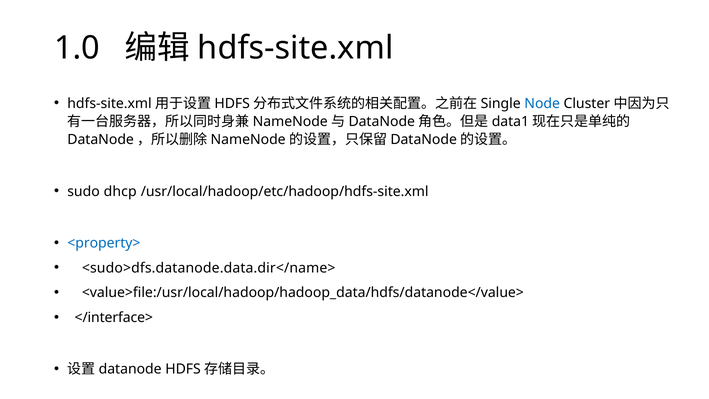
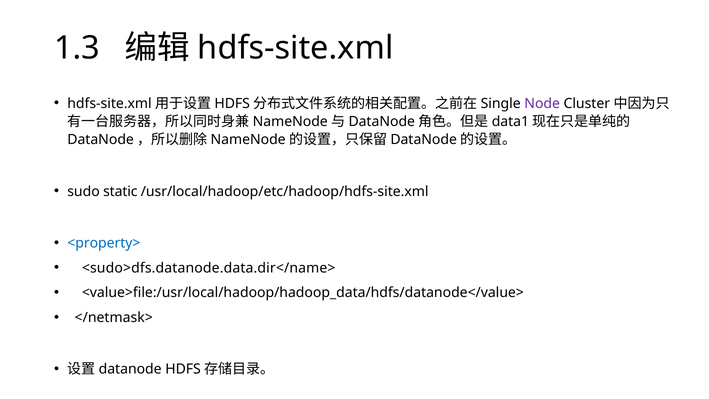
1.0: 1.0 -> 1.3 (77, 48)
Node colour: blue -> purple (542, 103)
dhcp: dhcp -> static (120, 191)
</interface>: </interface> -> </netmask> (114, 317)
